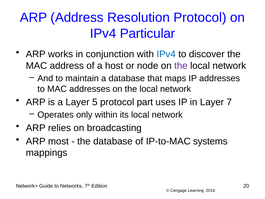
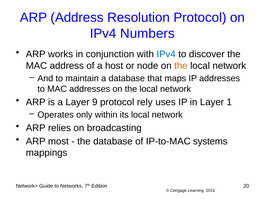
Particular: Particular -> Numbers (147, 33)
the colour: purple -> orange (181, 66)
5: 5 -> 9 (95, 102)
part: part -> rely (145, 102)
7: 7 -> 1 (229, 102)
